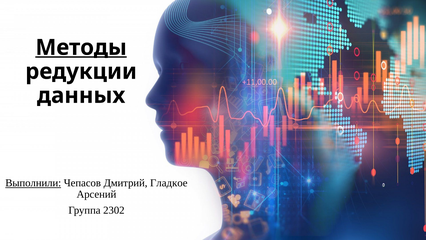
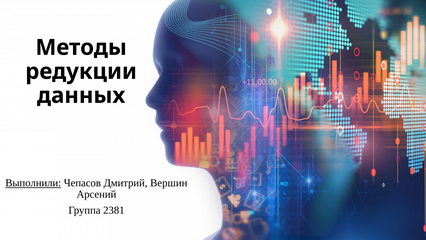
Методы underline: present -> none (81, 47)
Гладкое: Гладкое -> Вершин (169, 183)
2302: 2302 -> 2381 (114, 210)
